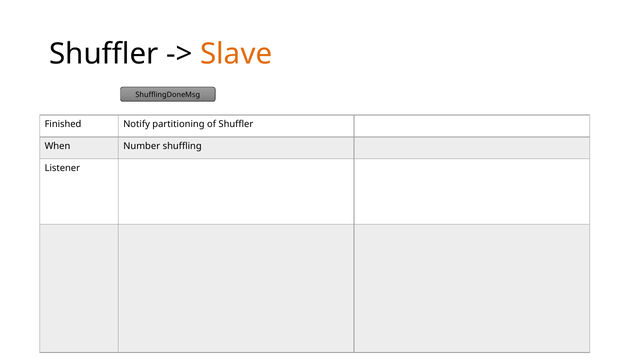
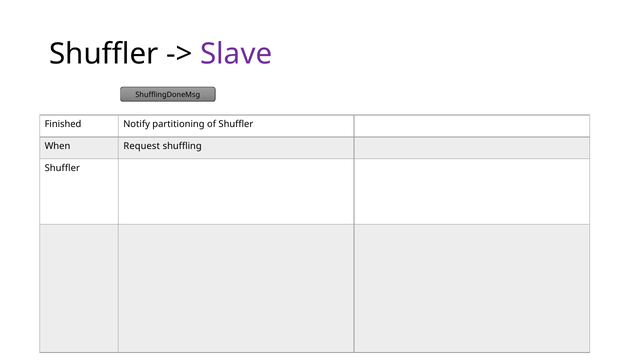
Slave colour: orange -> purple (236, 54)
Number: Number -> Request (142, 146)
Listener: Listener -> Shuffler (62, 168)
